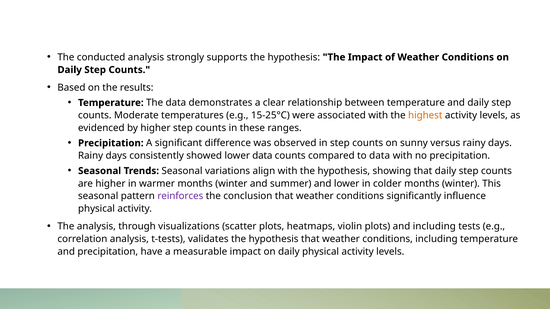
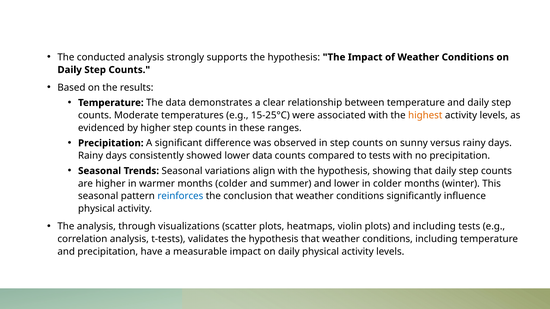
to data: data -> tests (380, 156)
warmer months winter: winter -> colder (231, 184)
reinforces colour: purple -> blue (180, 196)
